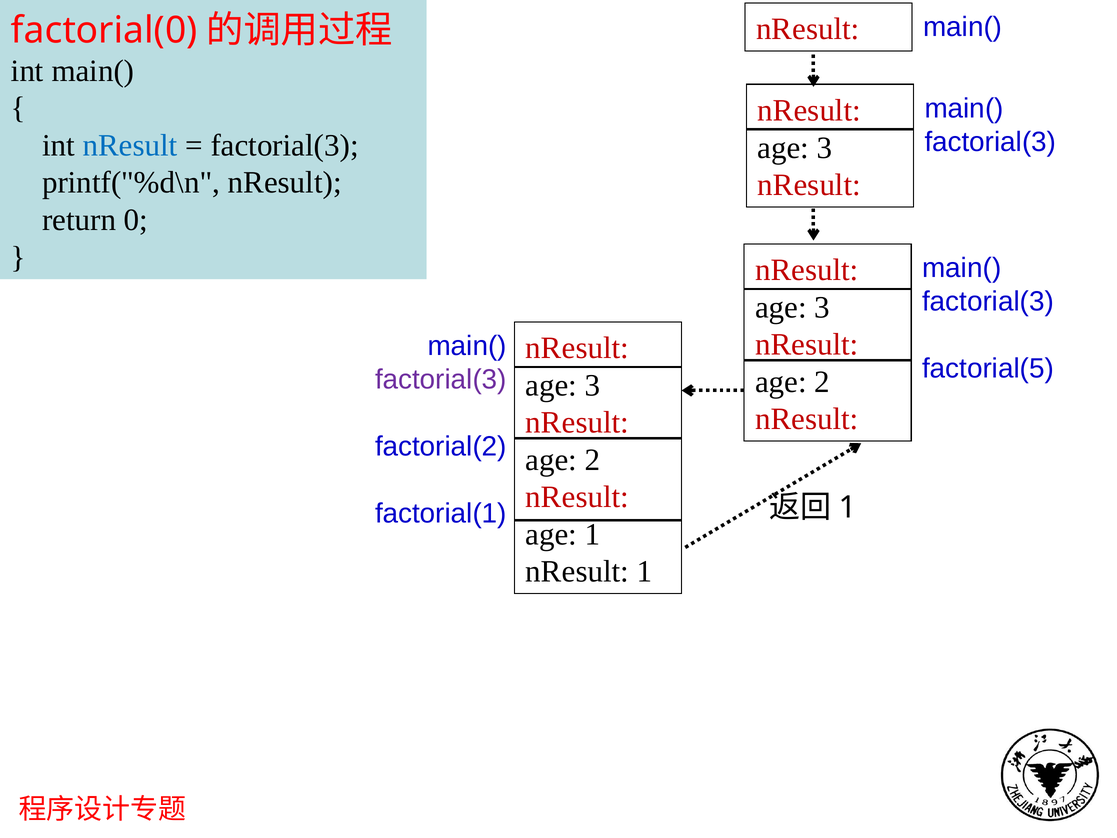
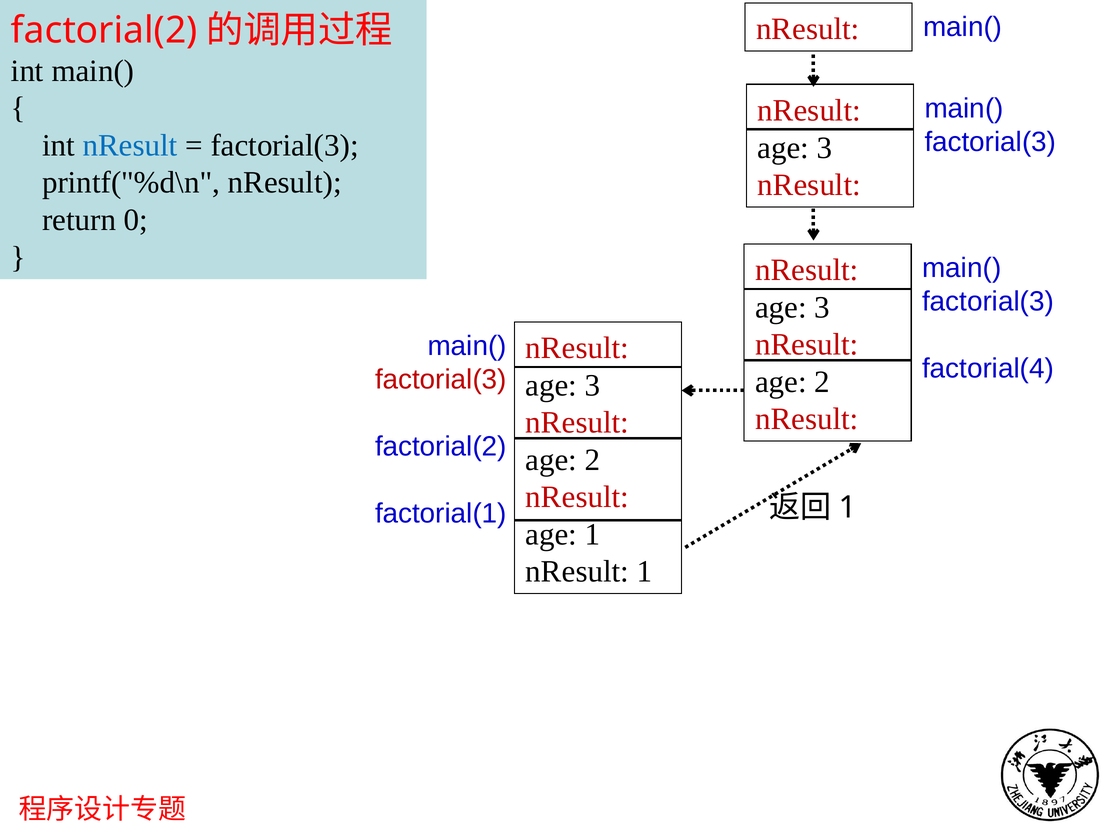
factorial(0: factorial(0 -> factorial(2 (104, 30)
factorial(5: factorial(5 -> factorial(4 (988, 368)
factorial(3 colour: purple -> red (441, 379)
